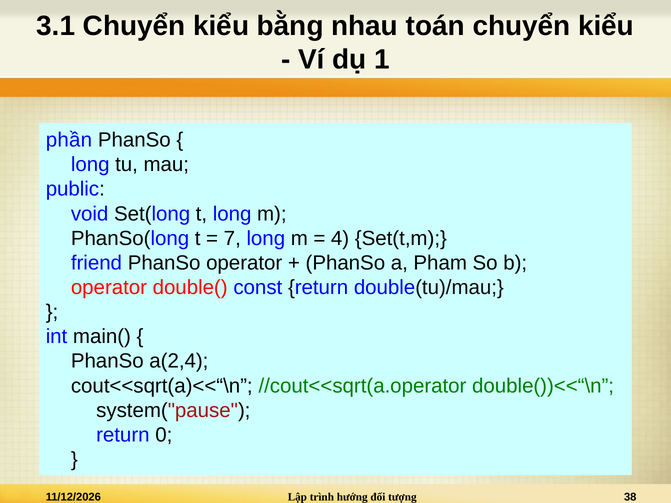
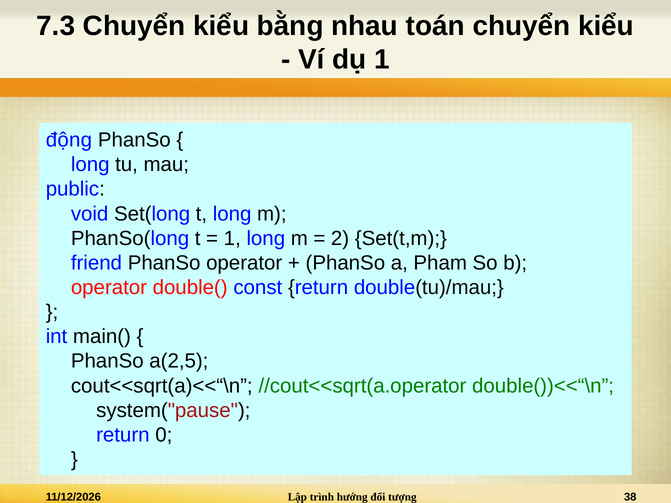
3.1: 3.1 -> 7.3 (56, 26)
phần: phần -> động (69, 140)
7: 7 -> 1 (232, 238)
4: 4 -> 2 (340, 238)
a(2,4: a(2,4 -> a(2,5 (179, 361)
